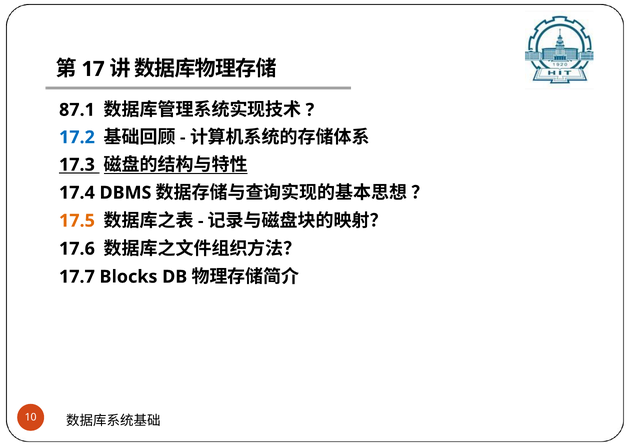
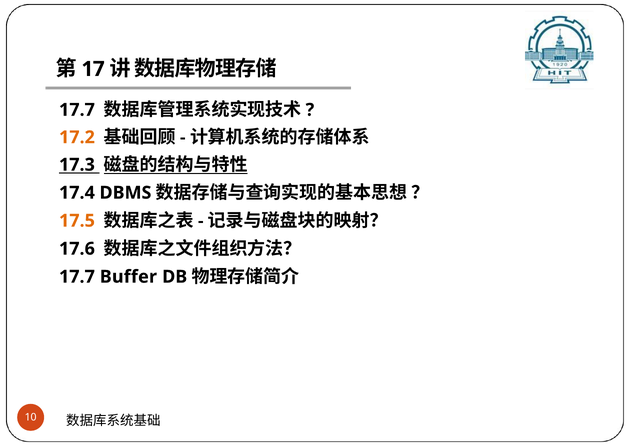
87.1: 87.1 -> 17.7 (77, 110)
17.2 colour: blue -> orange (77, 137)
Blocks: Blocks -> Buffer (128, 276)
